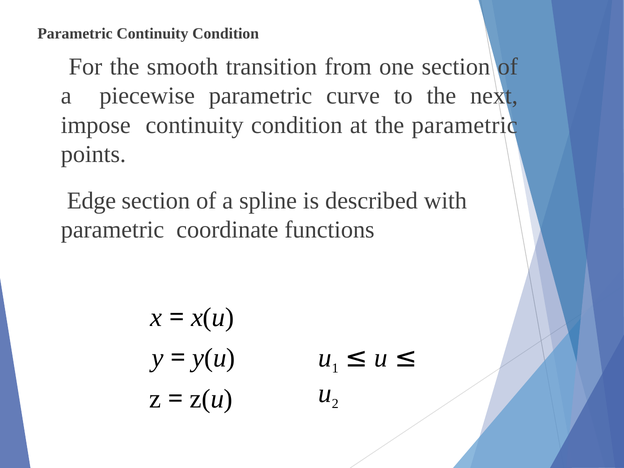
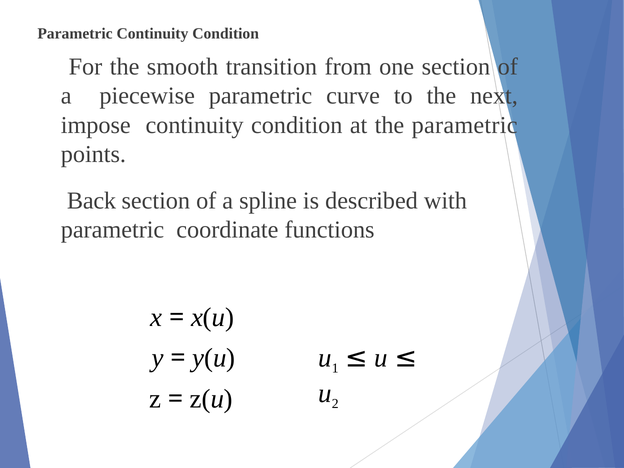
Edge: Edge -> Back (91, 201)
